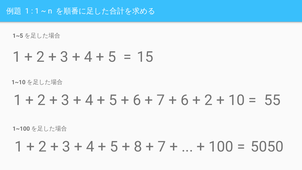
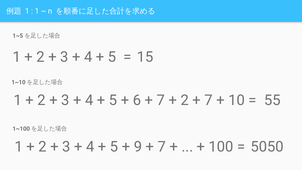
6: 6 -> 2 (185, 100)
2: 2 -> 7 (209, 100)
8: 8 -> 9 (138, 147)
